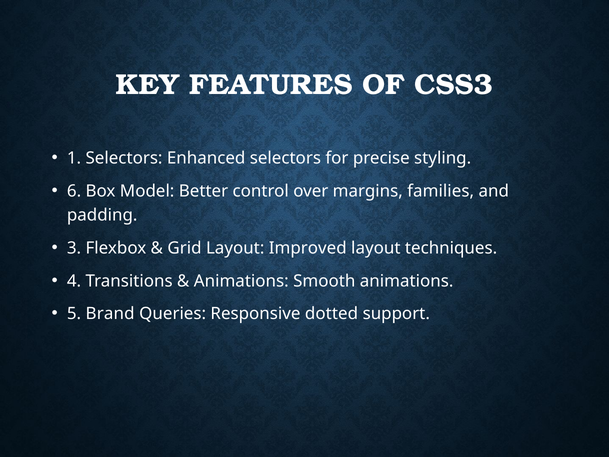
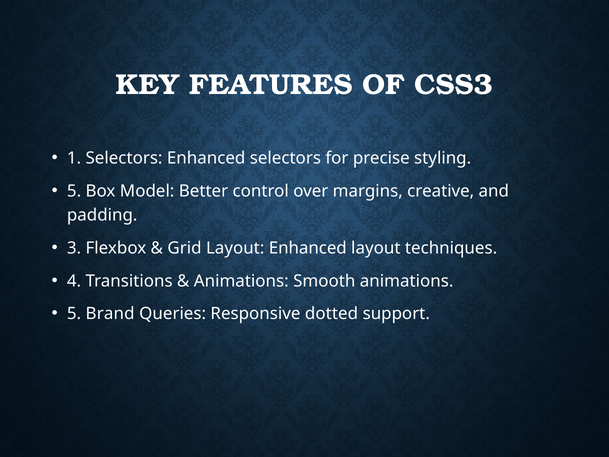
6: 6 -> 5 (74, 191)
families: families -> creative (441, 191)
Layout Improved: Improved -> Enhanced (308, 248)
